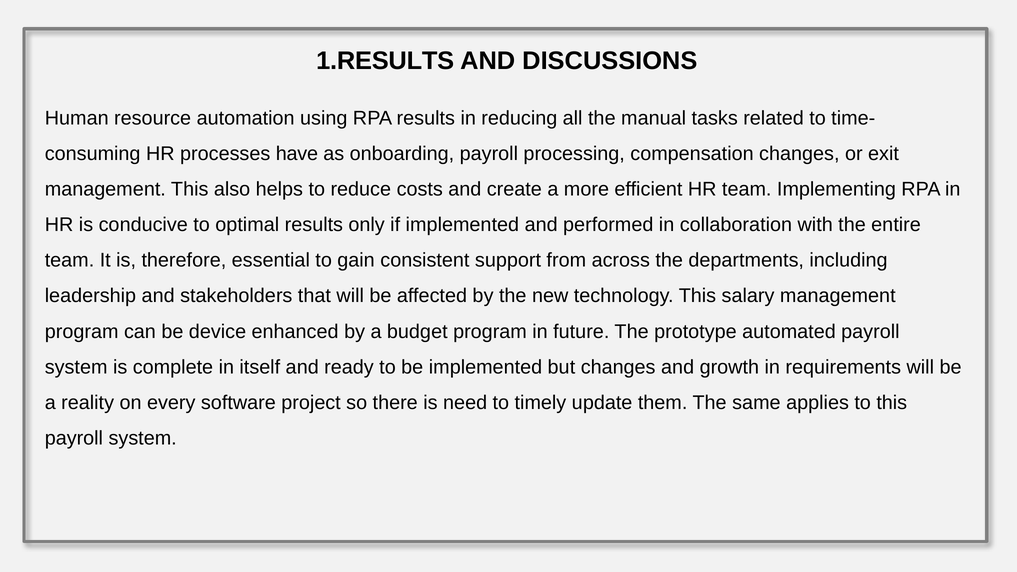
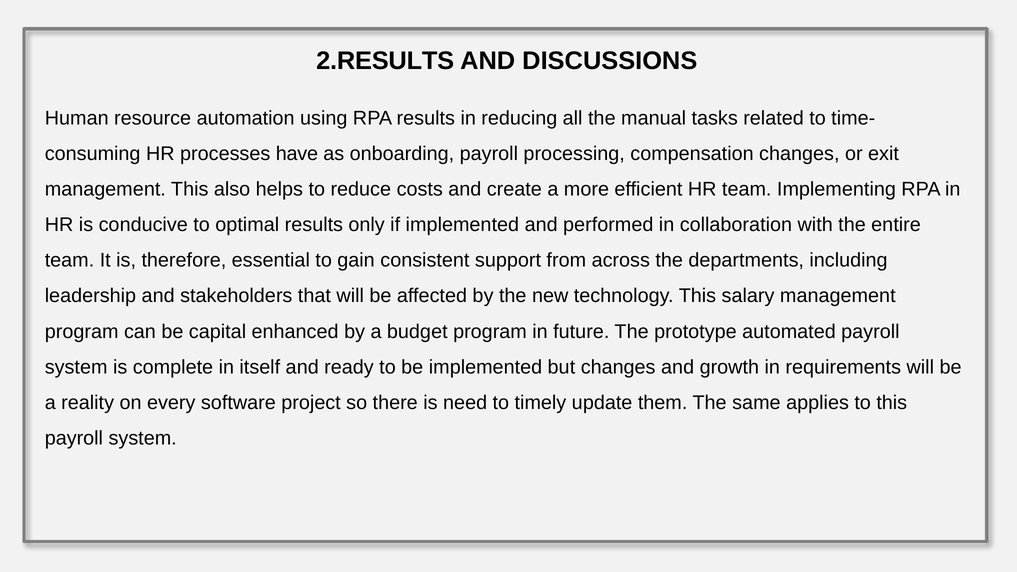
1.RESULTS: 1.RESULTS -> 2.RESULTS (385, 61)
device: device -> capital (218, 332)
